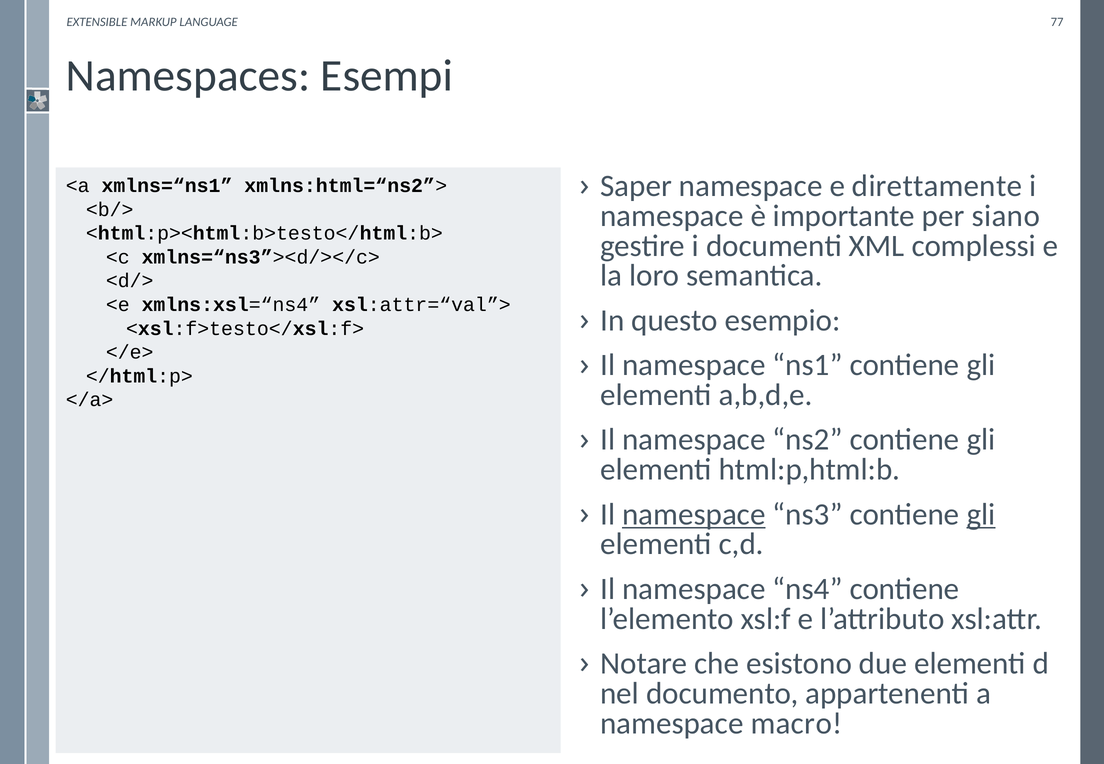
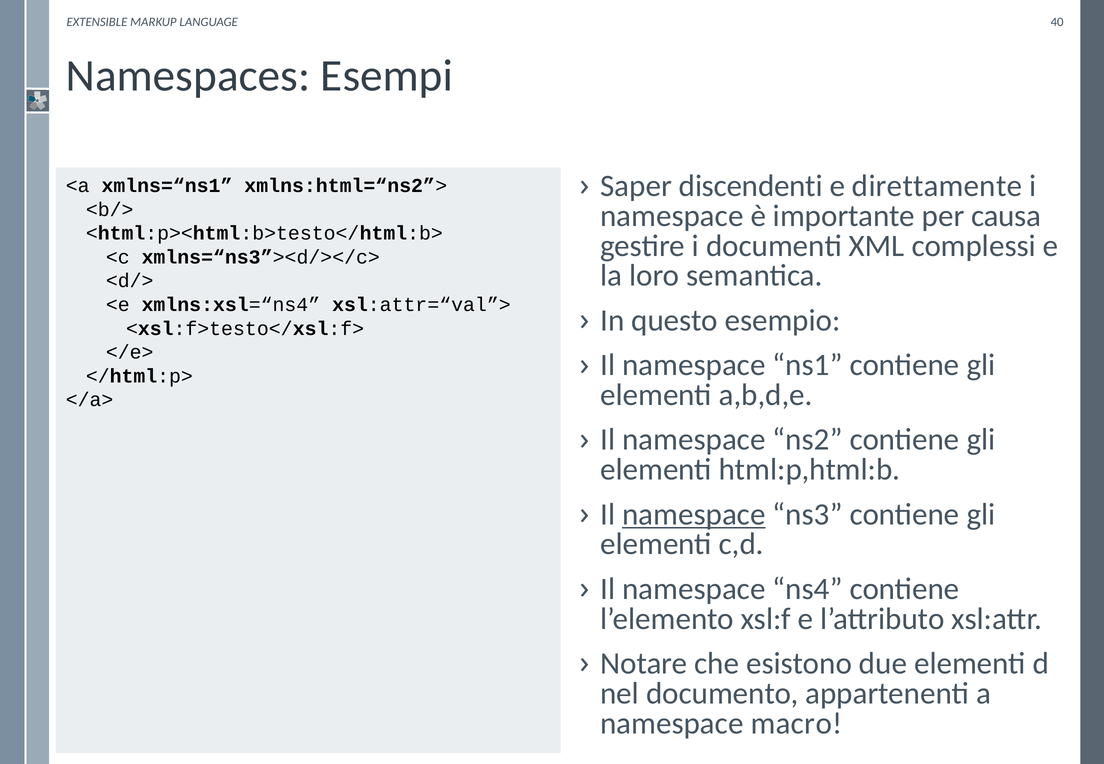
77: 77 -> 40 (1057, 22)
Saper namespace: namespace -> discendenti (751, 186)
siano: siano -> causa (1006, 216)
gli underline: present -> none (981, 515)
